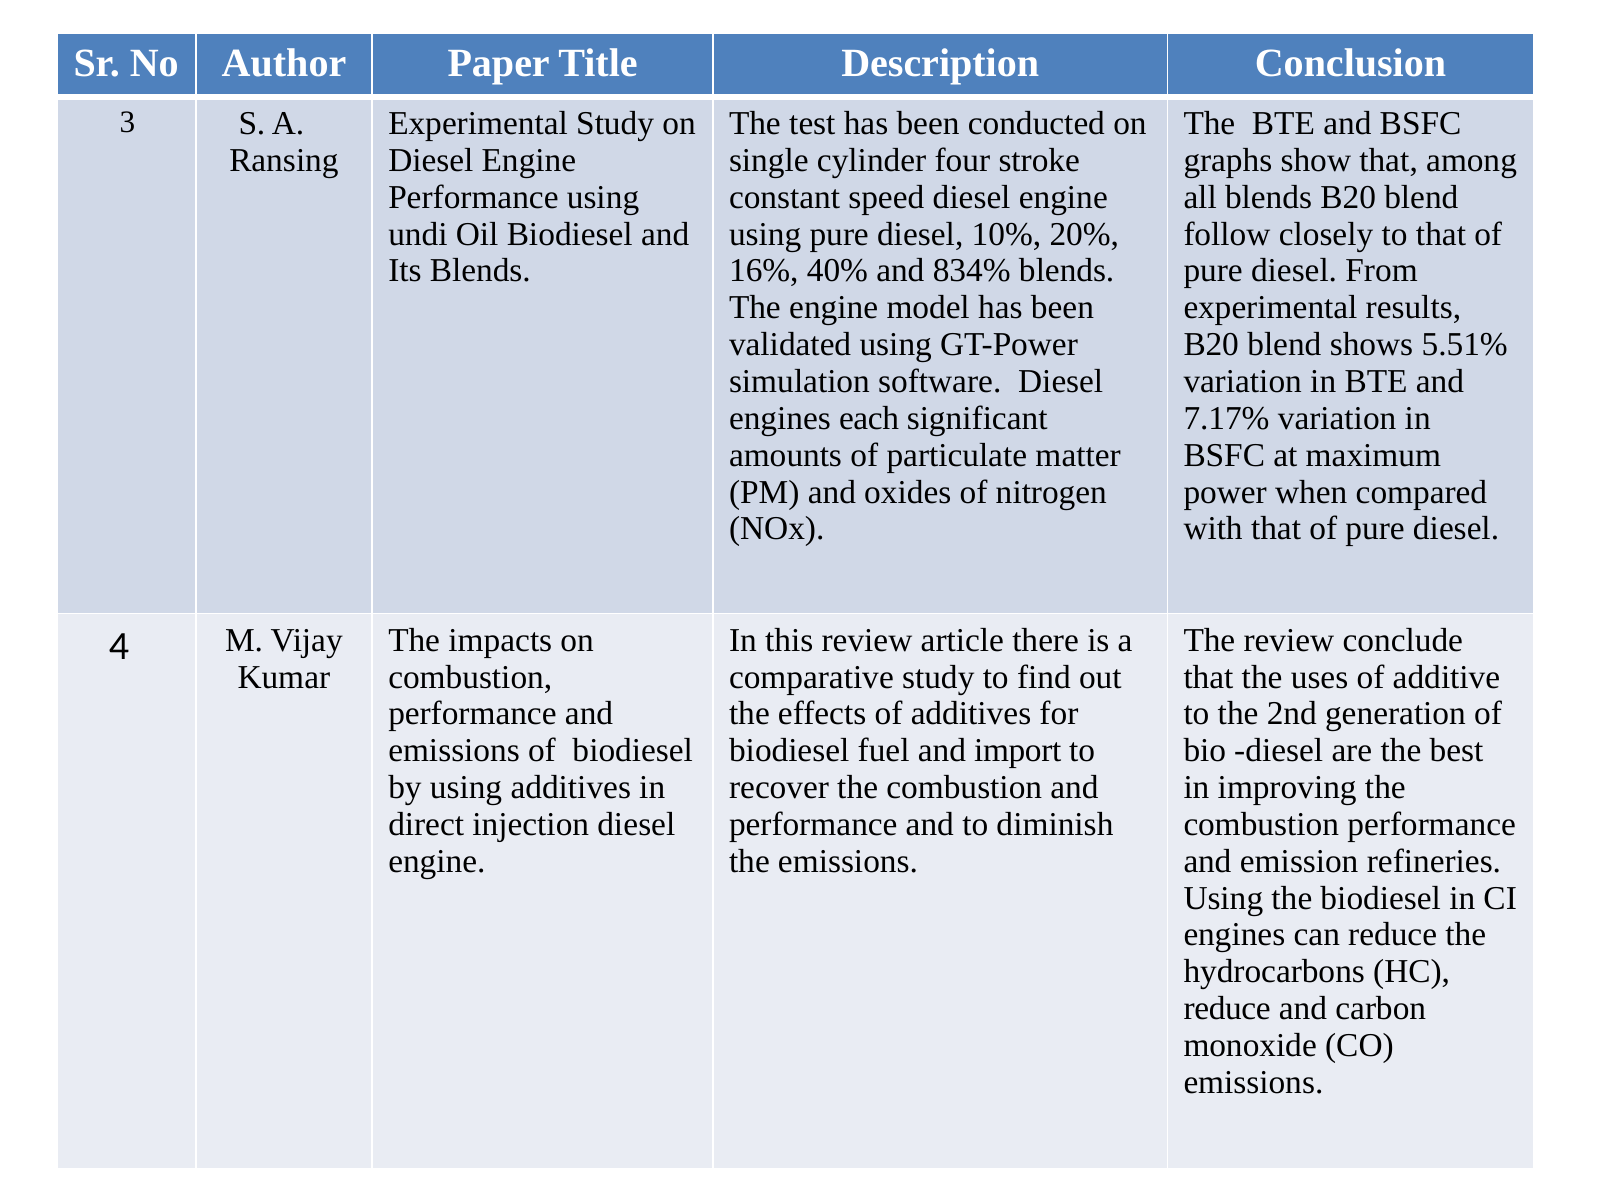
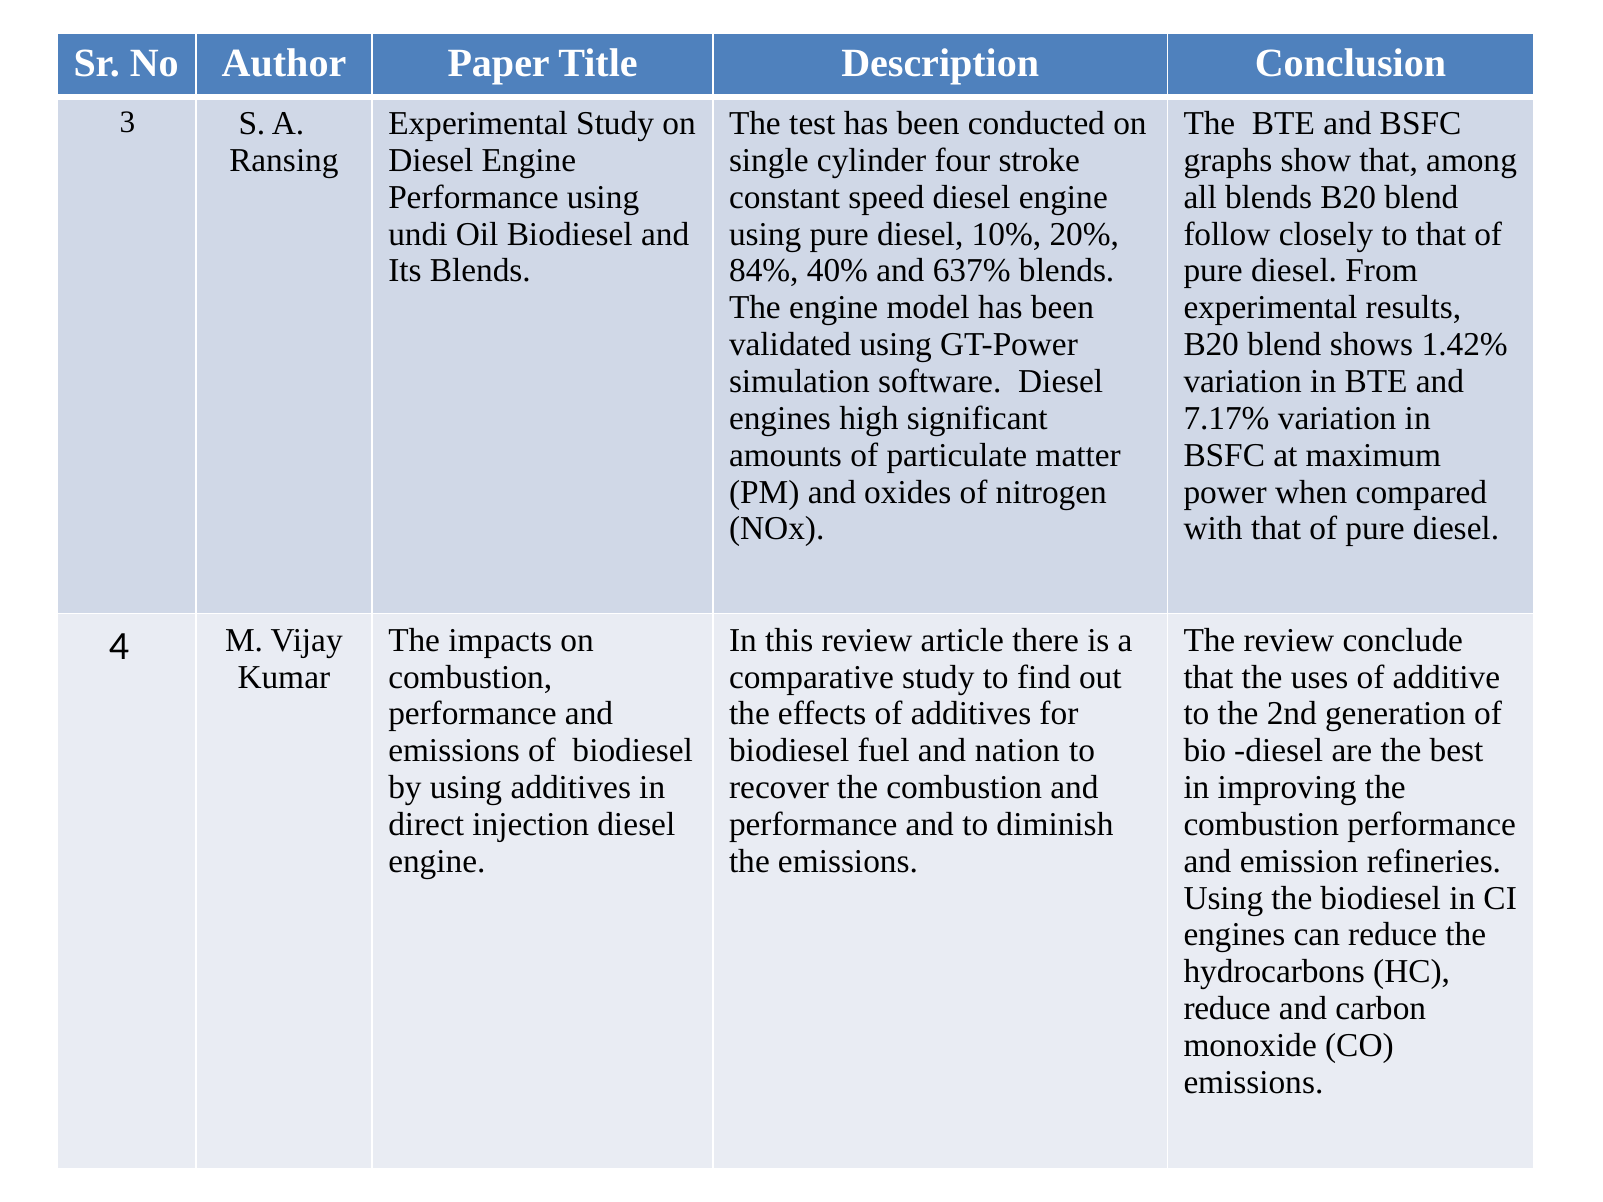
16%: 16% -> 84% (764, 271)
834%: 834% -> 637% (972, 271)
5.51%: 5.51% -> 1.42% (1465, 345)
each: each -> high (869, 418)
import: import -> nation (1017, 751)
